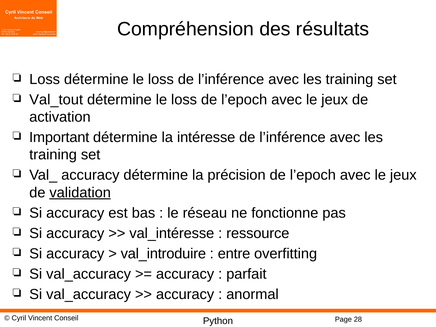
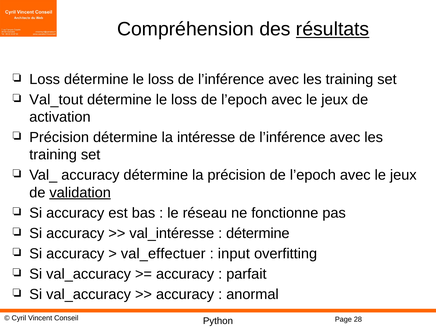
résultats underline: none -> present (333, 29)
Important: Important -> Précision (59, 137)
ressource: ressource -> détermine (258, 233)
val_introduire: val_introduire -> val_effectuer (163, 254)
entre: entre -> input (234, 254)
